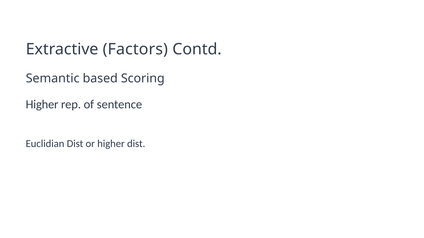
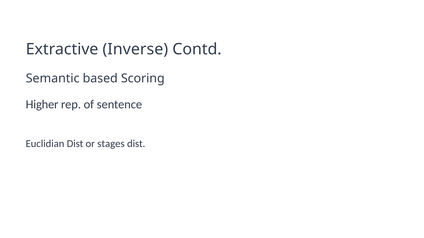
Factors: Factors -> Inverse (135, 49)
or higher: higher -> stages (111, 144)
